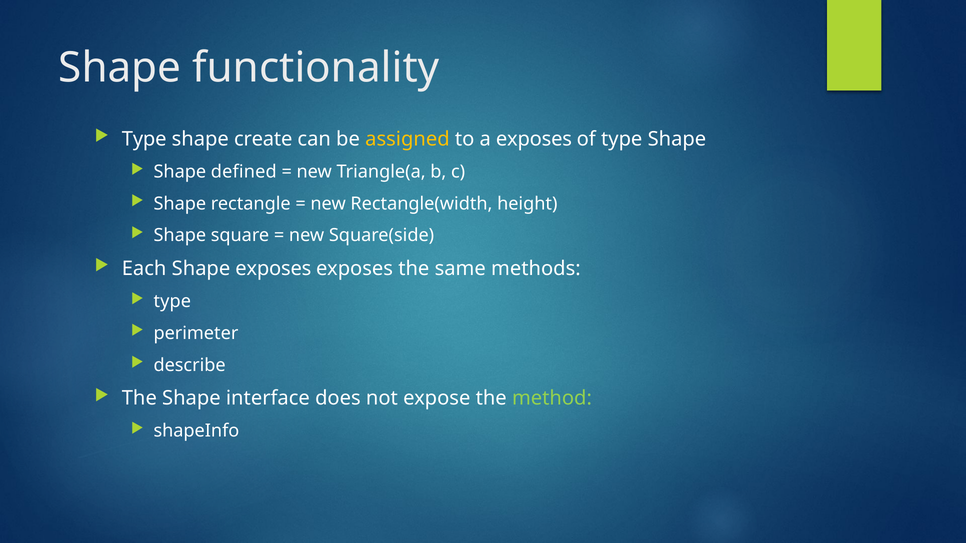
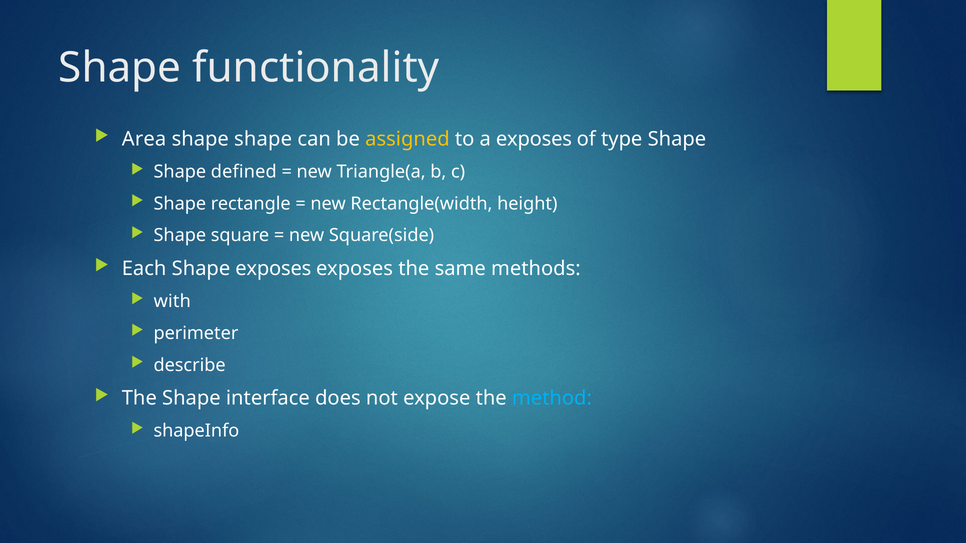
Type: Type -> Area (144, 139)
shape create: create -> shape (263, 139)
type: type -> with (172, 302)
method colour: light green -> light blue (552, 398)
